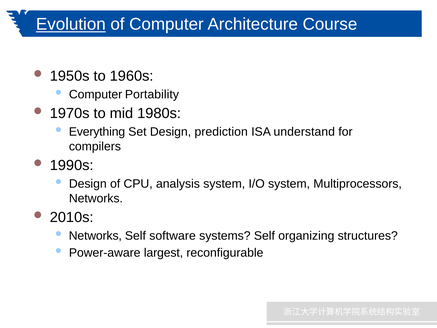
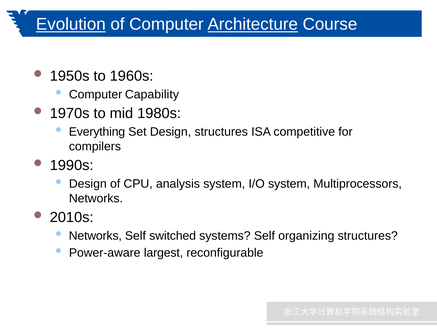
Architecture underline: none -> present (253, 24)
Portability: Portability -> Capability (152, 94)
Design prediction: prediction -> structures (221, 132)
understand: understand -> competitive (304, 132)
software: software -> switched (173, 236)
